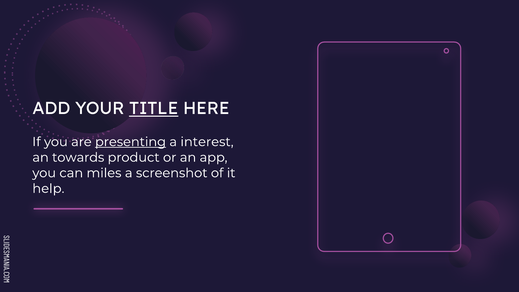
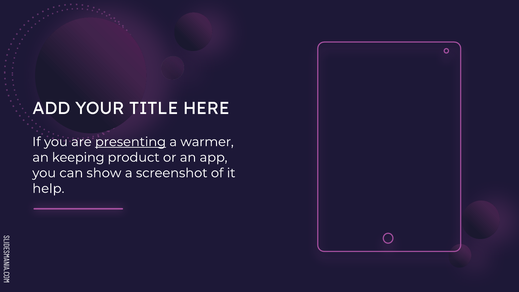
TITLE underline: present -> none (154, 109)
interest: interest -> warmer (207, 142)
towards: towards -> keeping (78, 157)
miles: miles -> show (104, 173)
